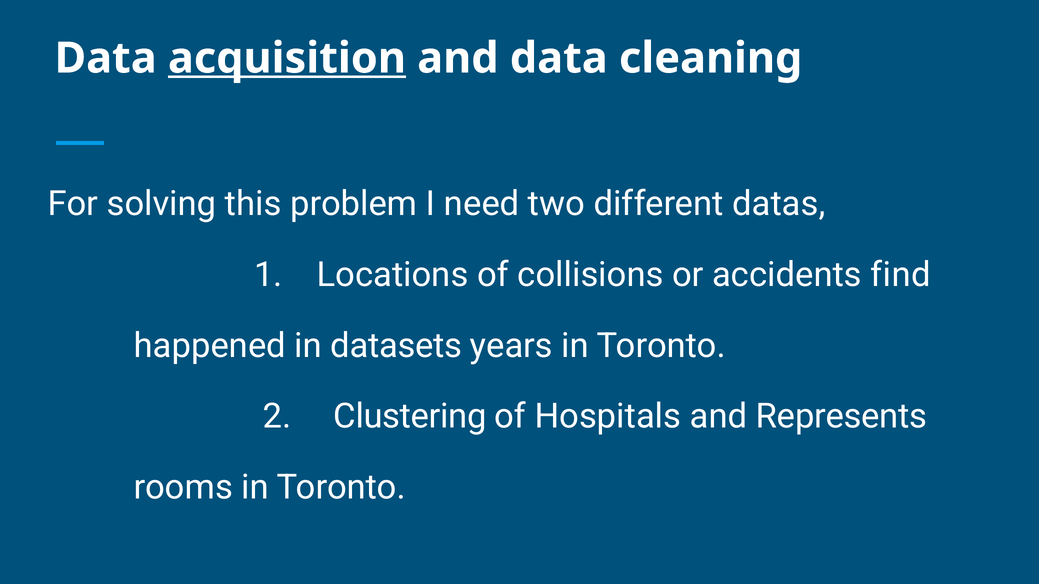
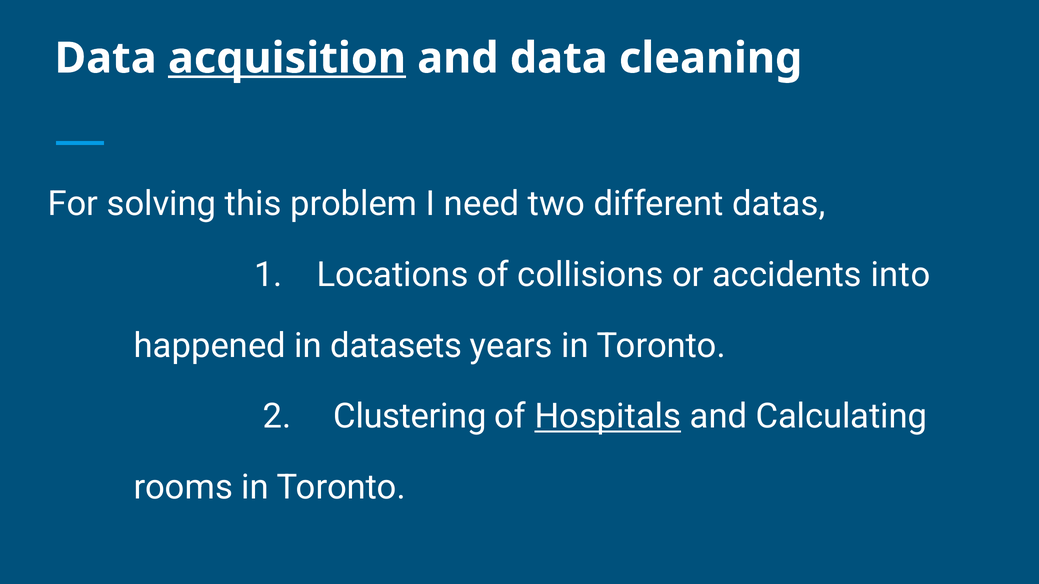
find: find -> into (901, 275)
Hospitals underline: none -> present (608, 417)
Represents: Represents -> Calculating (841, 417)
